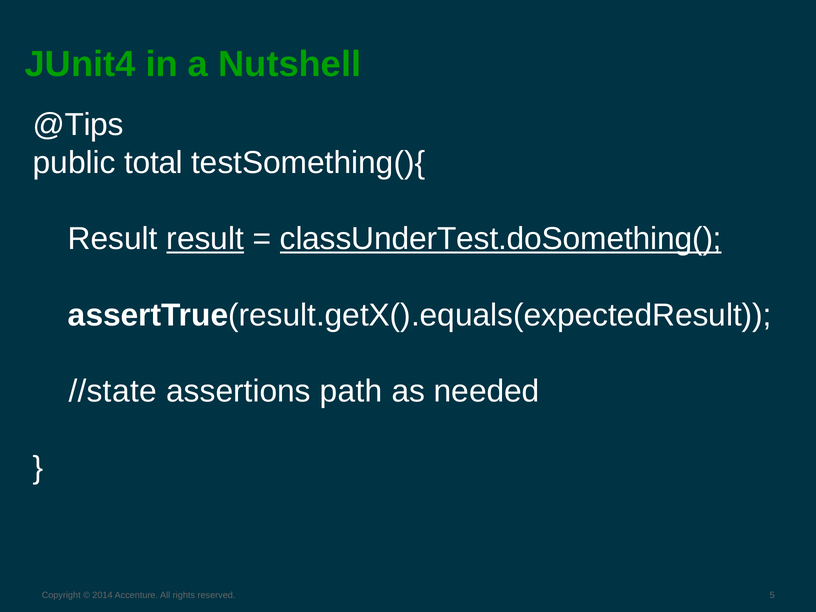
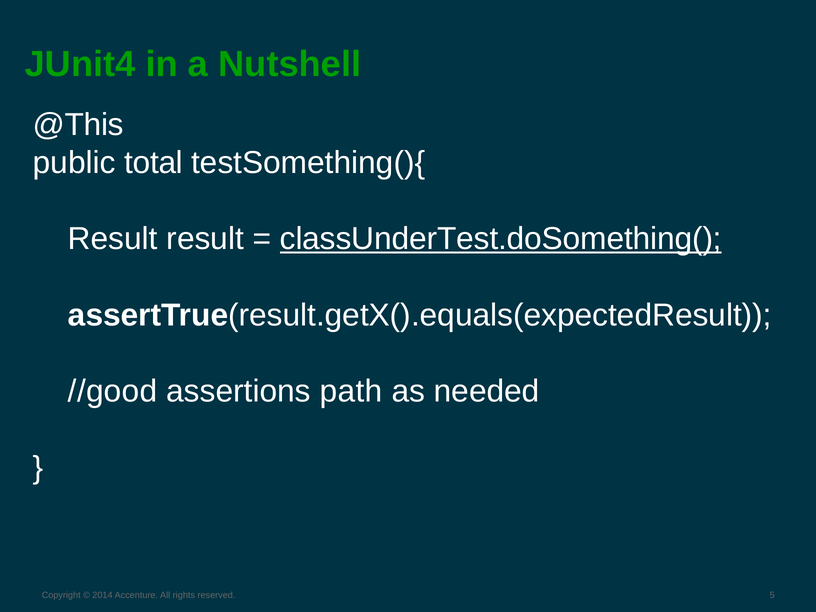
@Tips: @Tips -> @This (78, 125)
result underline: present -> none (205, 239)
//state: //state -> //good (113, 391)
